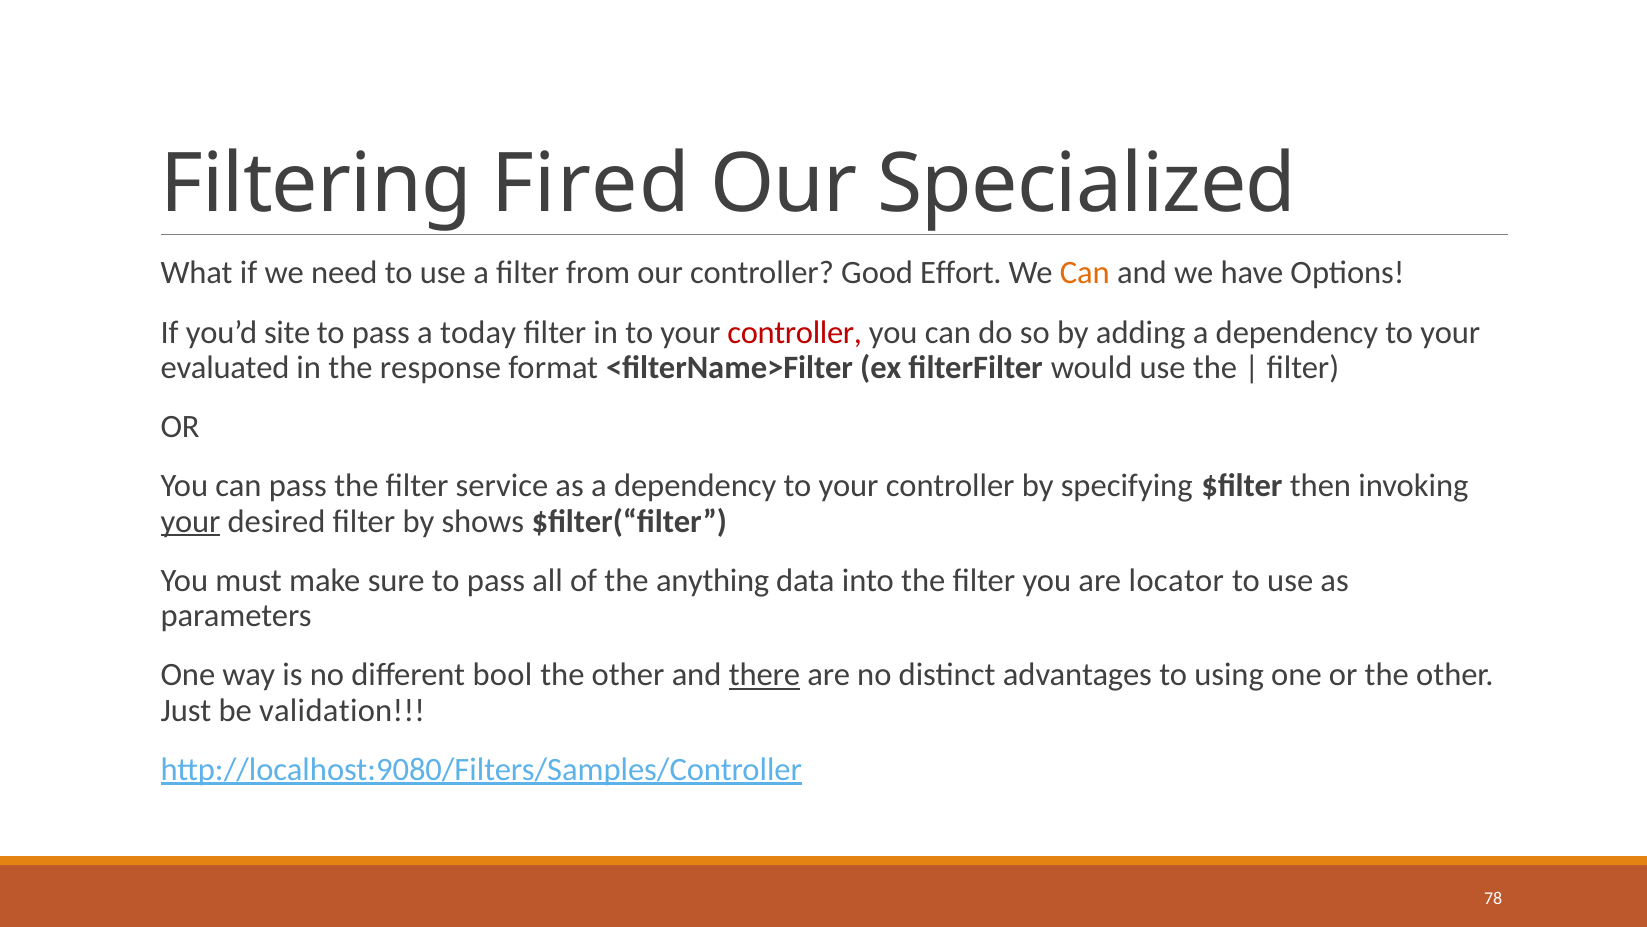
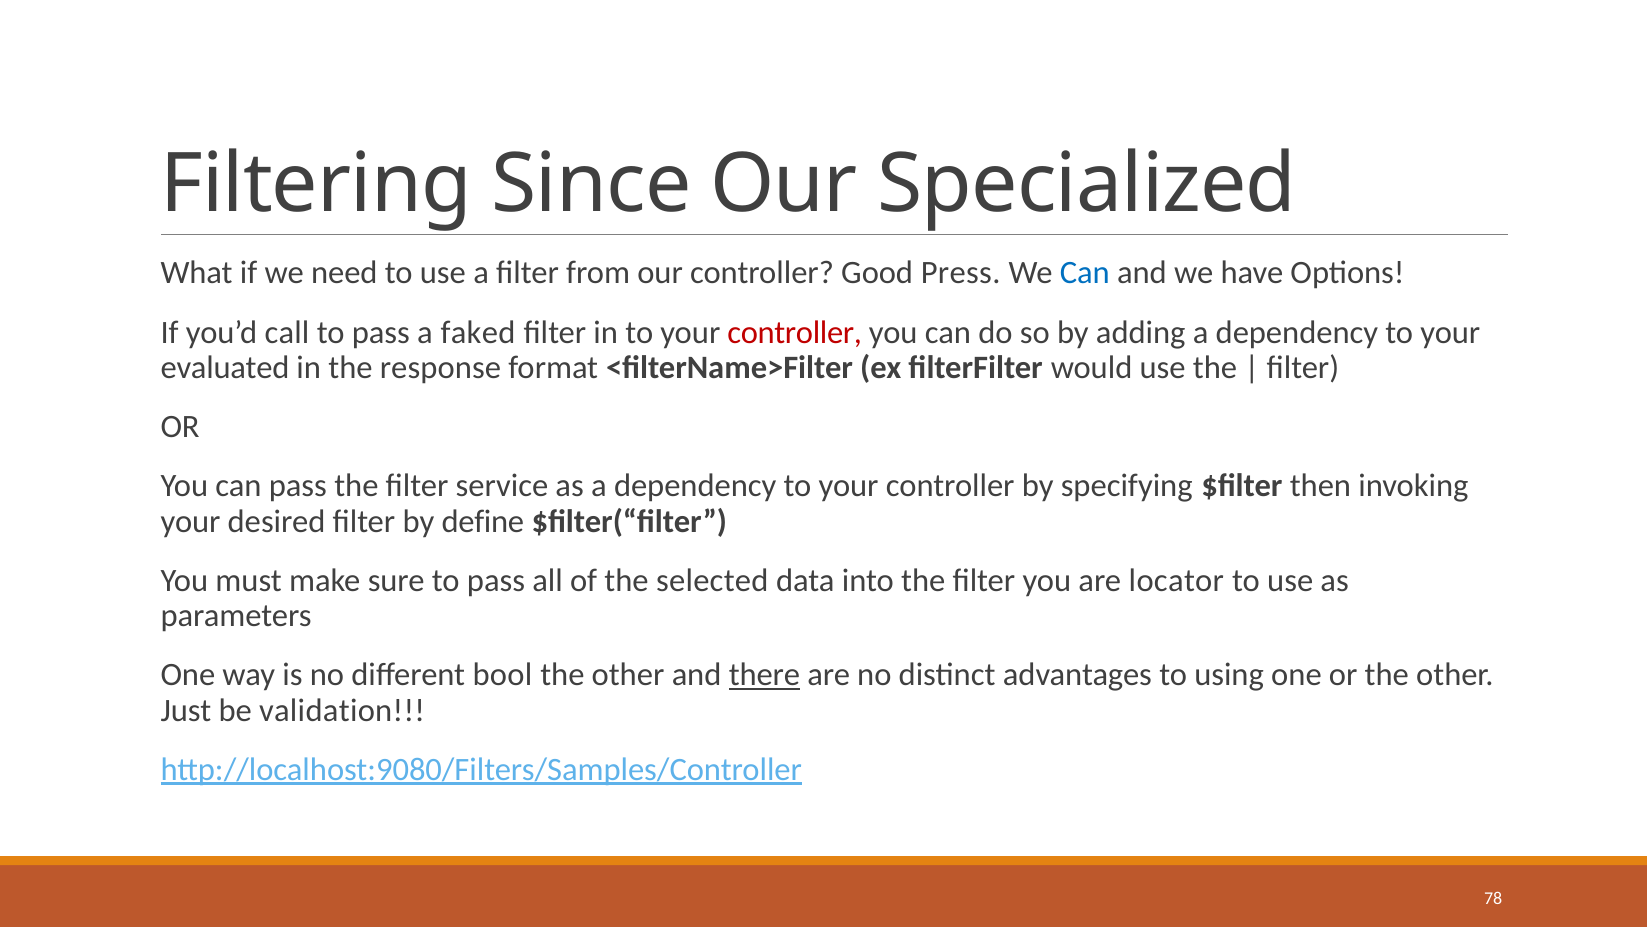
Fired: Fired -> Since (591, 185)
Effort: Effort -> Press (961, 273)
Can colour: orange -> blue (1085, 273)
site: site -> call (287, 332)
today: today -> faked (478, 332)
your underline: present -> none (191, 521)
shows: shows -> define (483, 521)
anything: anything -> selected (712, 580)
